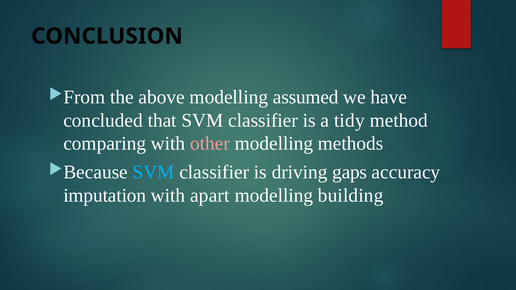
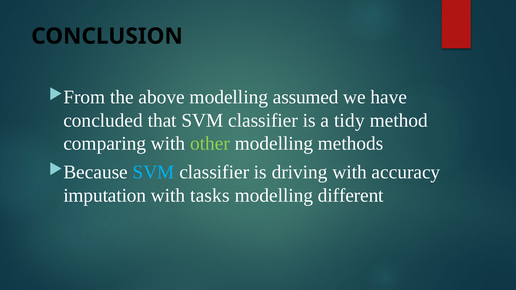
other colour: pink -> light green (210, 144)
driving gaps: gaps -> with (350, 172)
apart: apart -> tasks (210, 195)
building: building -> different (351, 195)
